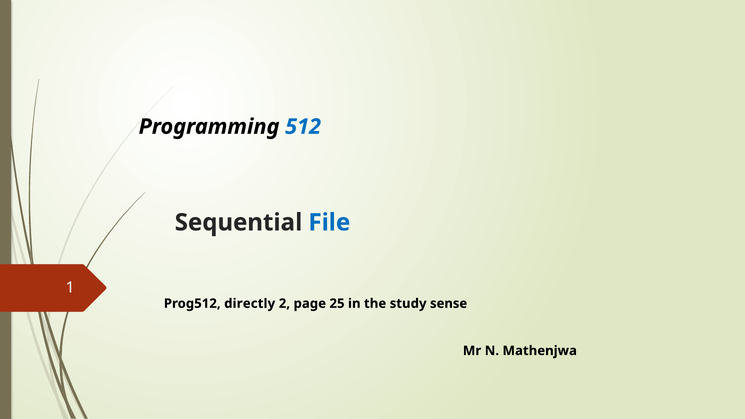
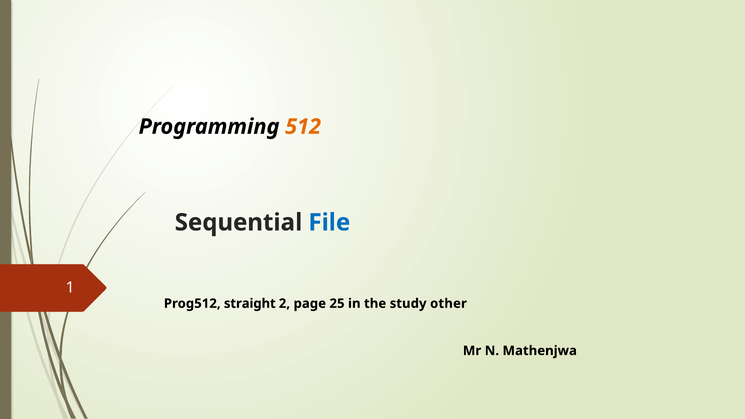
512 colour: blue -> orange (303, 127)
directly: directly -> straight (250, 304)
sense: sense -> other (448, 304)
